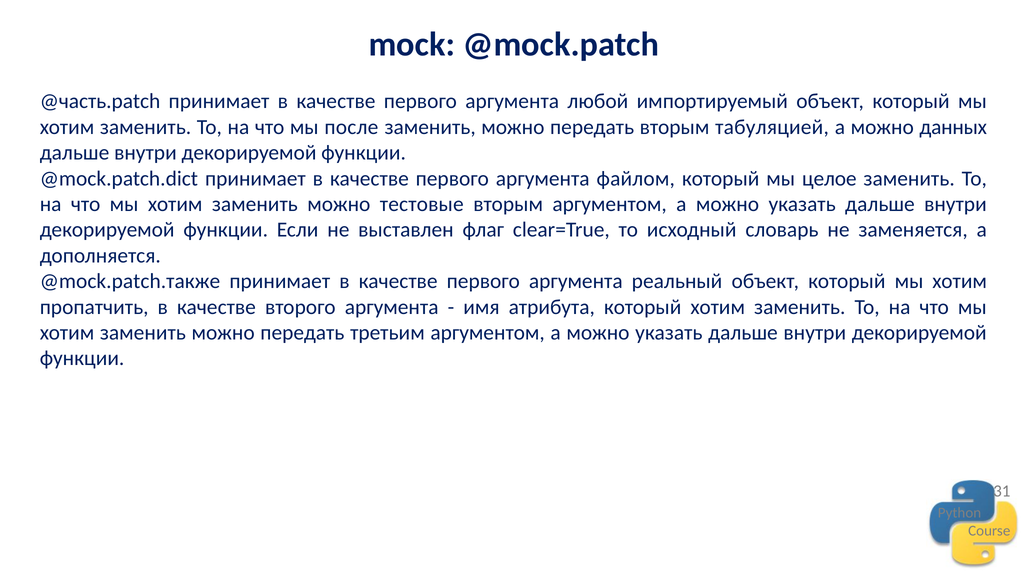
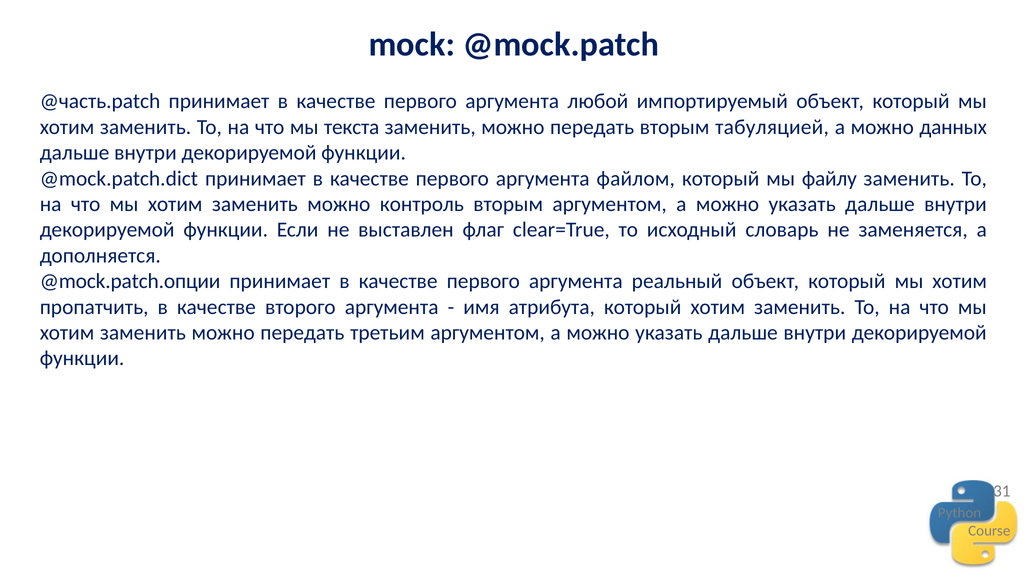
после: после -> текста (352, 127)
целое: целое -> файлу (829, 179)
тестовые: тестовые -> контроль (422, 204)
@mock.patch.также: @mock.patch.также -> @mock.patch.опции (130, 281)
